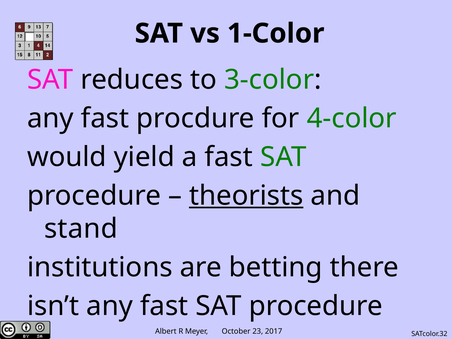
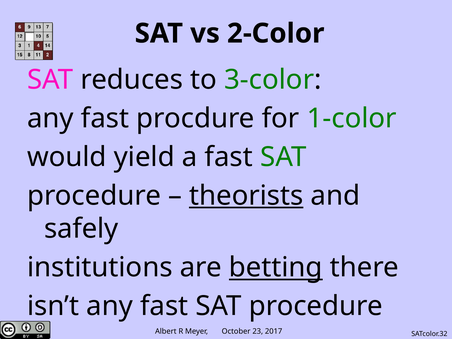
1-Color: 1-Color -> 2-Color (276, 33)
4-color: 4-color -> 1-color (352, 118)
stand: stand -> safely (81, 229)
betting underline: none -> present (276, 268)
